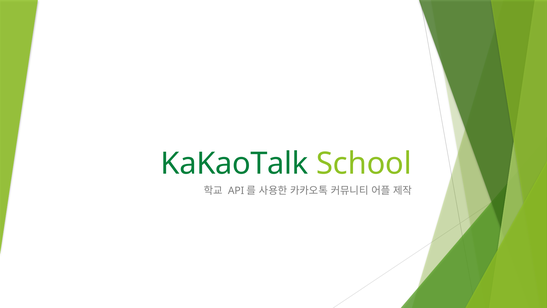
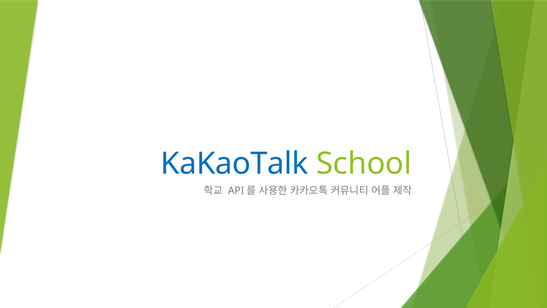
KaKaoTalk colour: green -> blue (234, 163)
